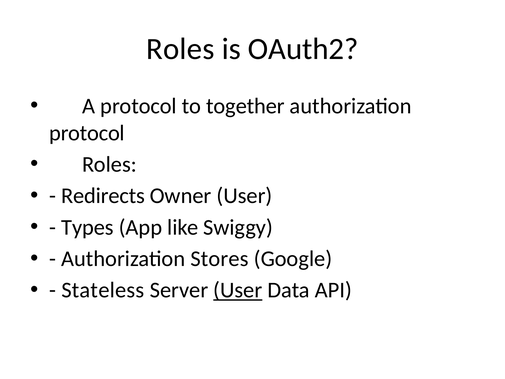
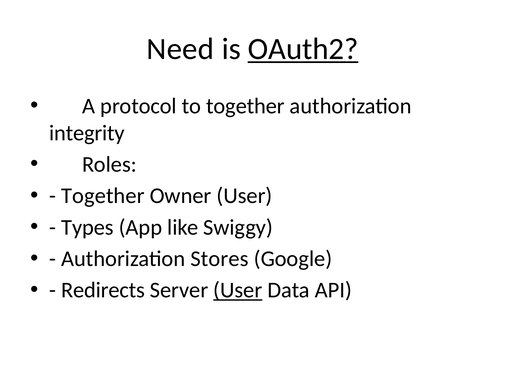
Roles: Roles -> Need (180, 49)
OAuth2 underline: none -> present (303, 49)
protocol: protocol -> integrity (87, 133)
Redirects: Redirects -> Together (103, 196)
Stateless: Stateless -> Redirects (103, 290)
